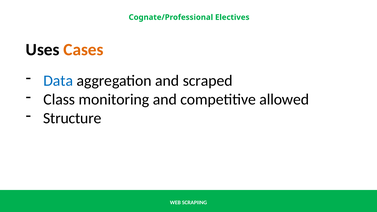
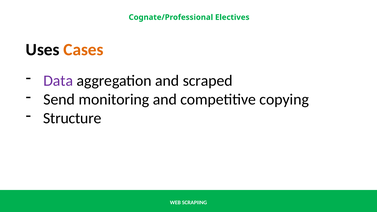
Data colour: blue -> purple (58, 81)
Class: Class -> Send (59, 99)
allowed: allowed -> copying (284, 99)
